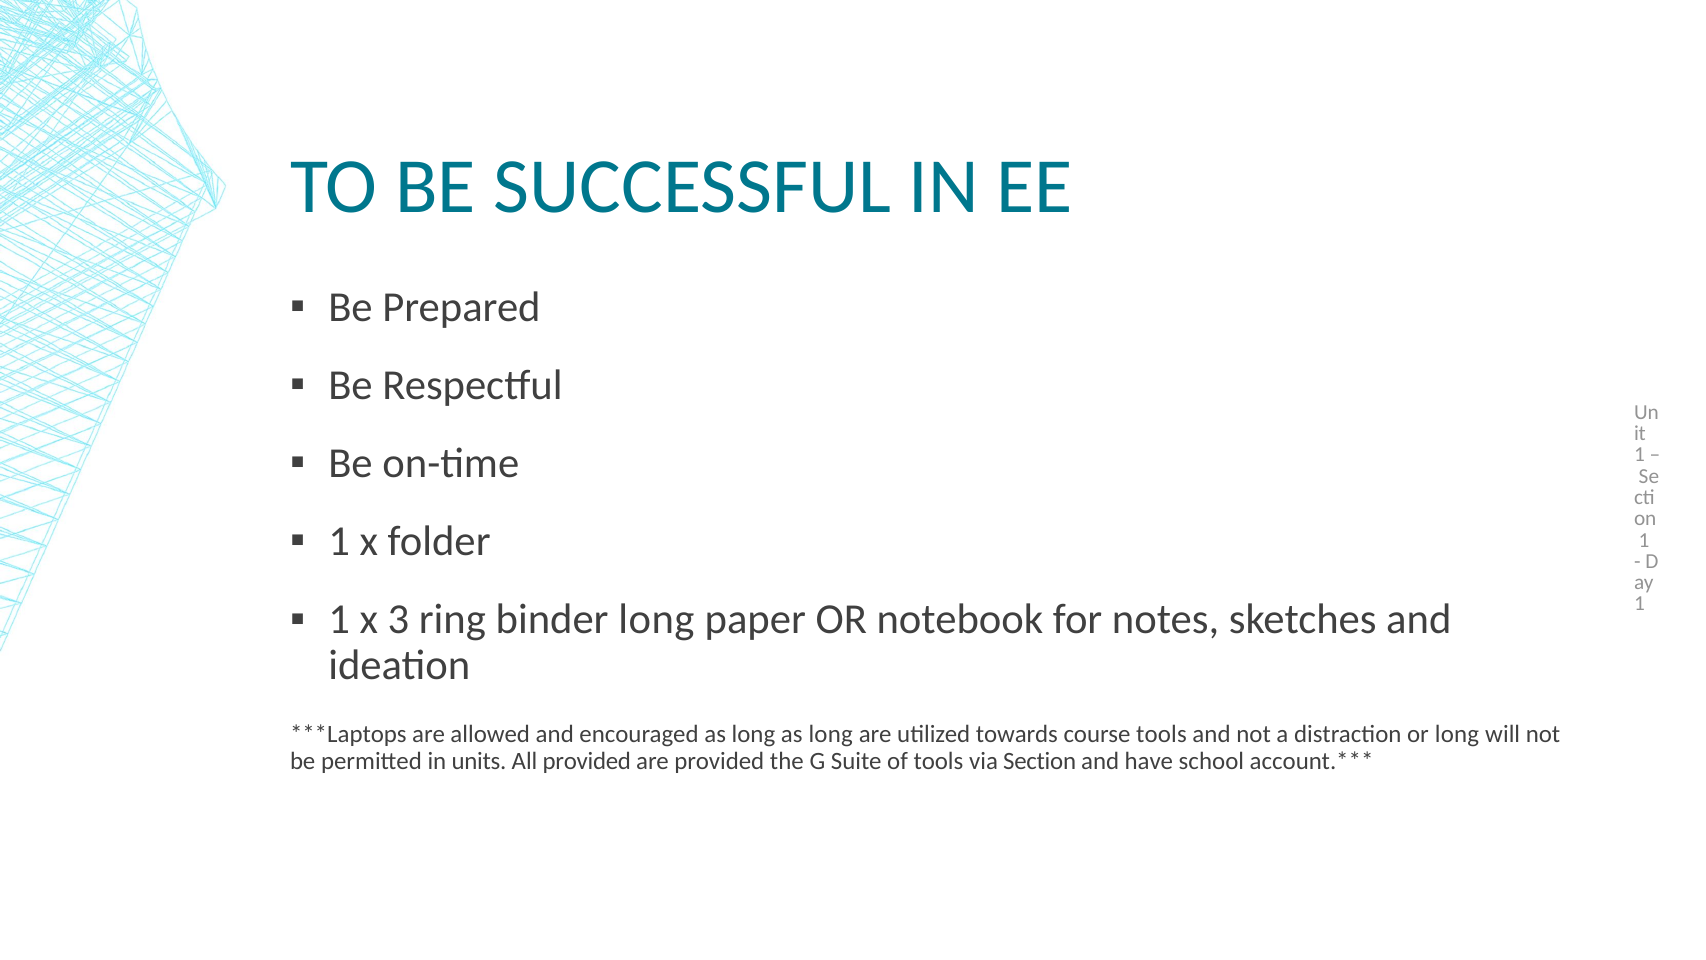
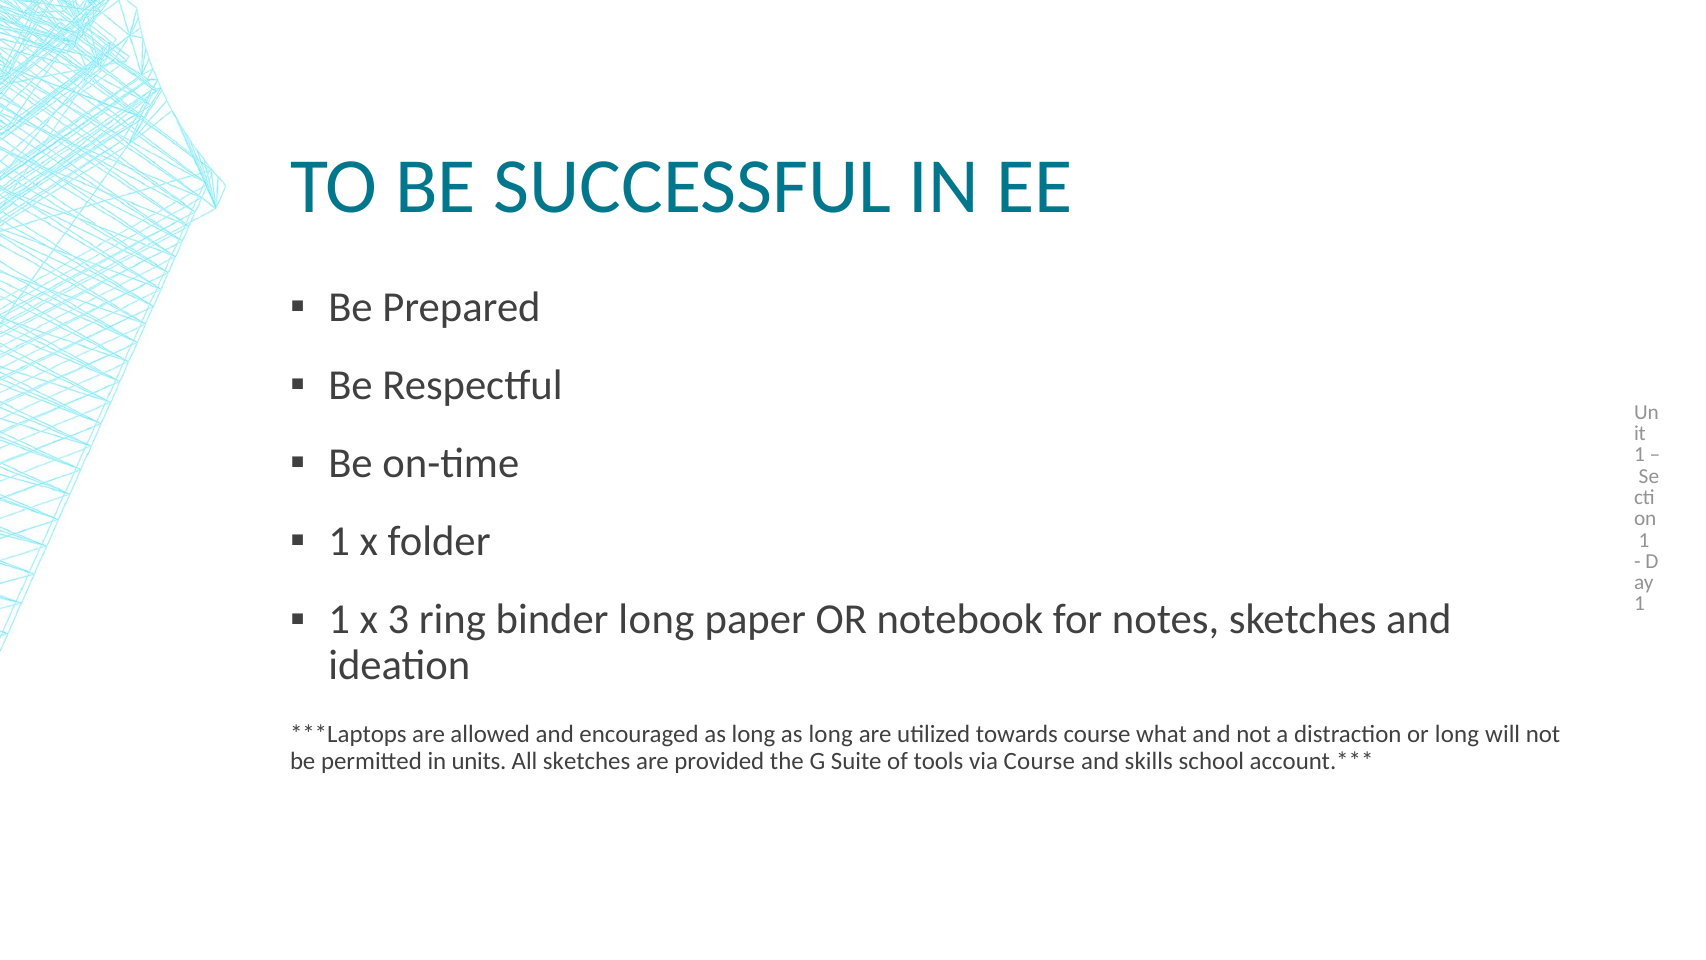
course tools: tools -> what (1162, 734)
All provided: provided -> sketches (587, 761)
via Section: Section -> Course (1039, 761)
have: have -> skills (1149, 761)
